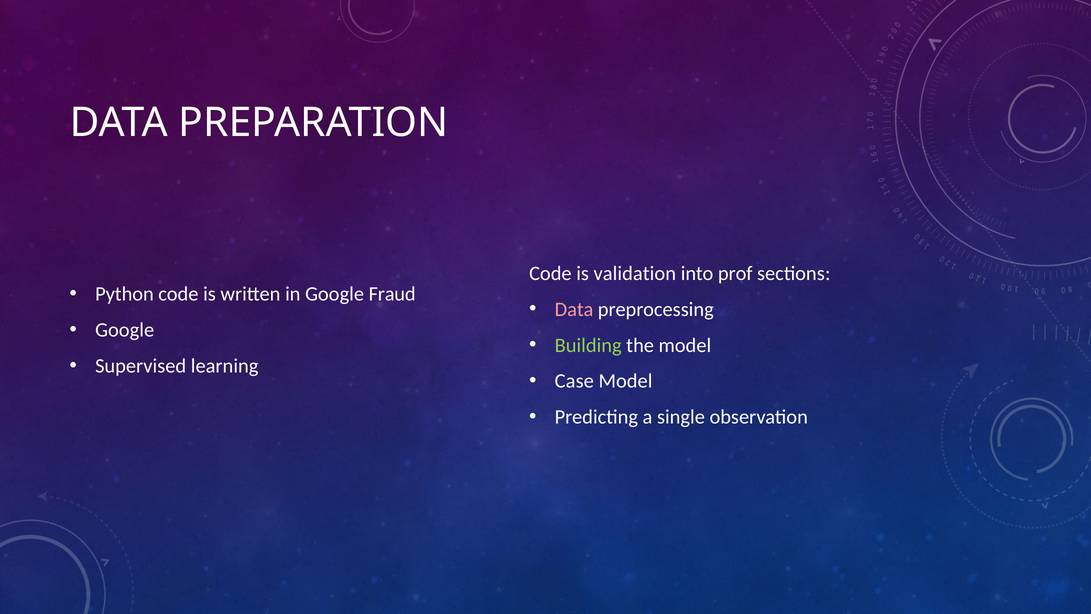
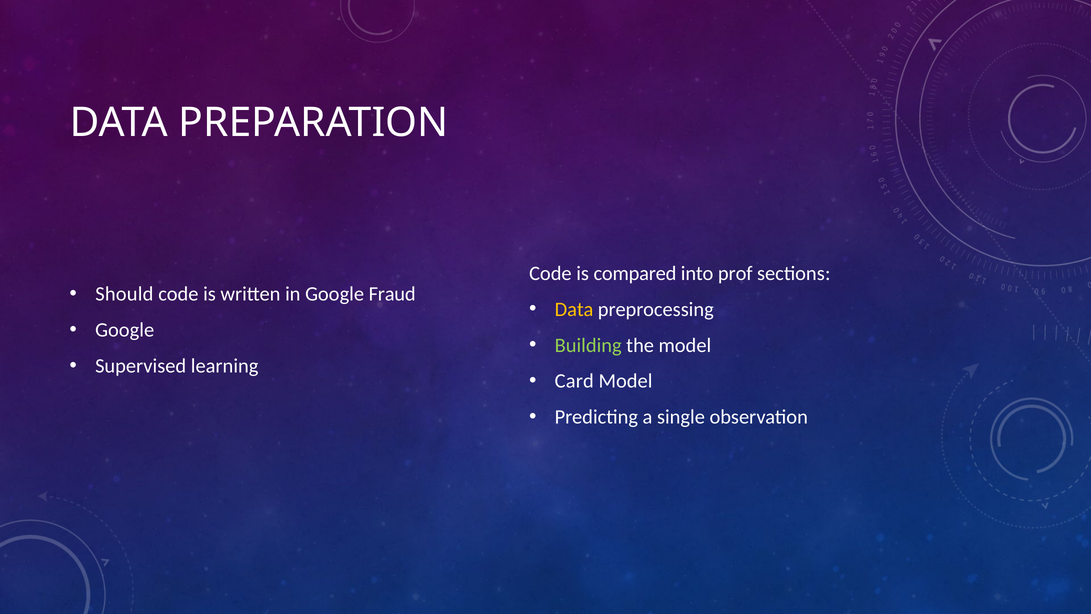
validation: validation -> compared (635, 273)
Python: Python -> Should (124, 294)
Data colour: pink -> yellow (574, 309)
Case: Case -> Card (574, 381)
